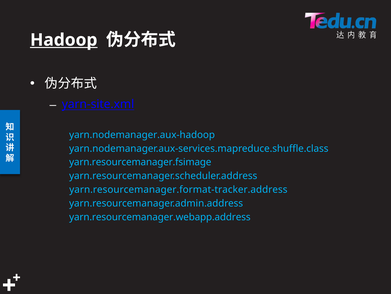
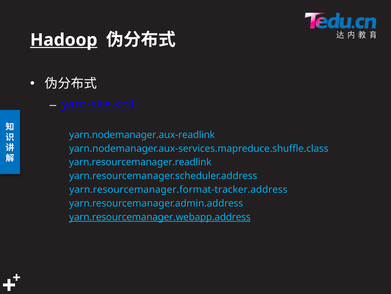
yarn.nodemanager.aux-hadoop: yarn.nodemanager.aux-hadoop -> yarn.nodemanager.aux-readlink (142, 134)
yarn.resourcemanager.fsimage: yarn.resourcemanager.fsimage -> yarn.resourcemanager.readlink (140, 162)
yarn.resourcemanager.webapp.address underline: none -> present (160, 217)
